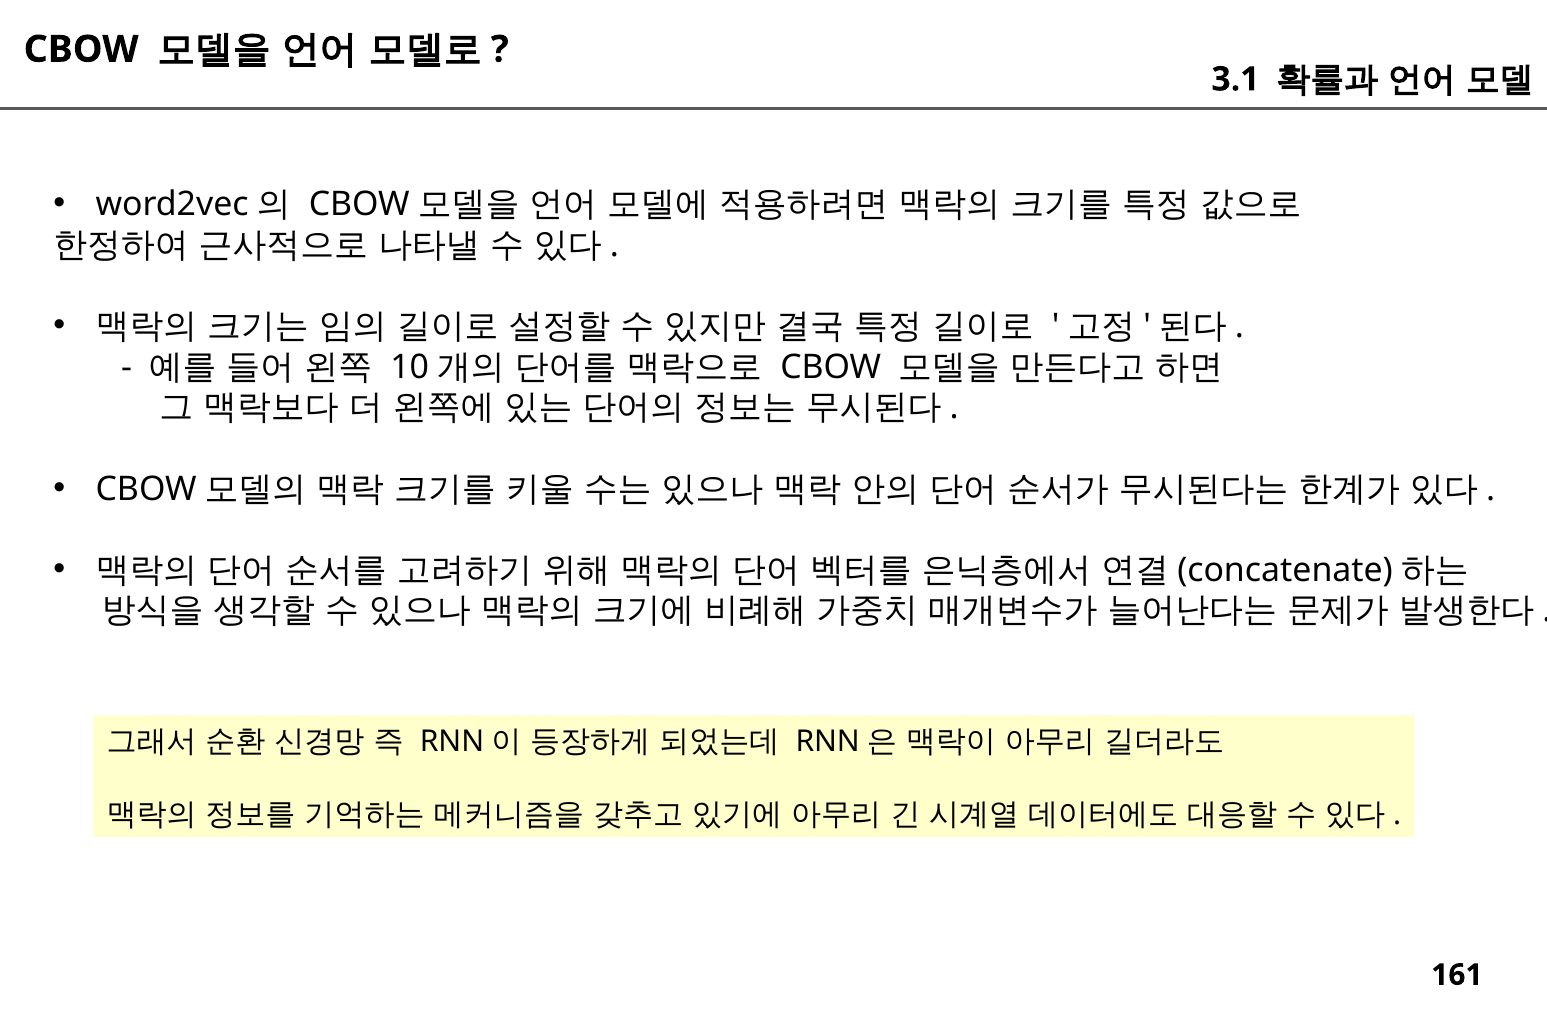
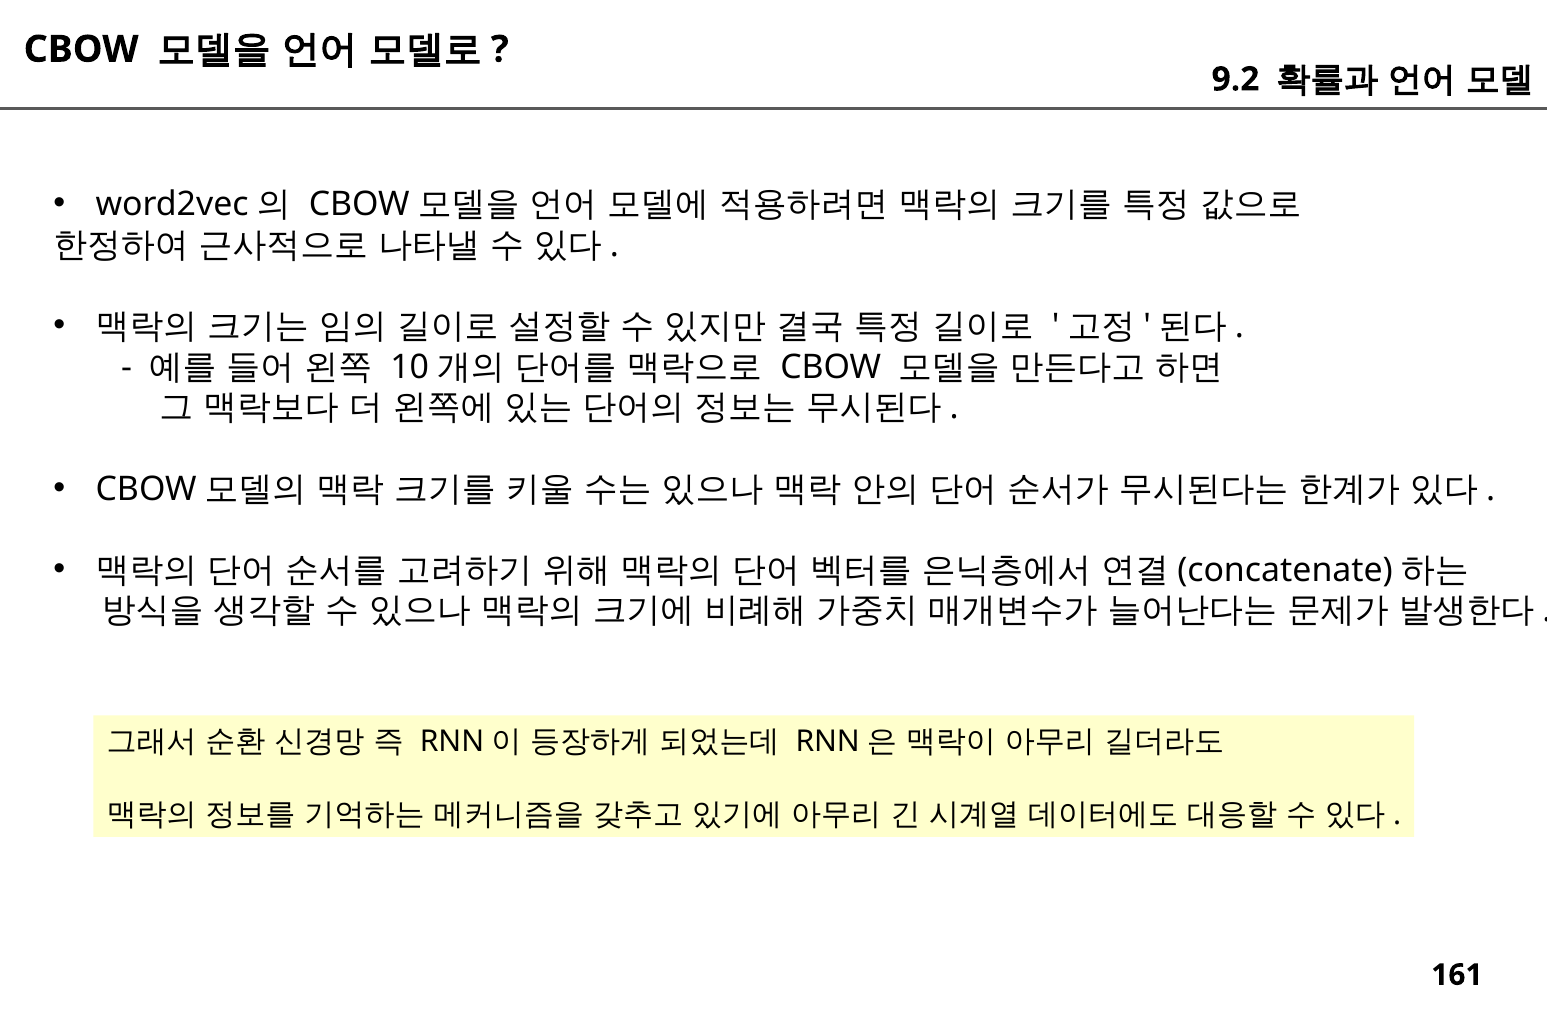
3.1: 3.1 -> 9.2 (1236, 79)
